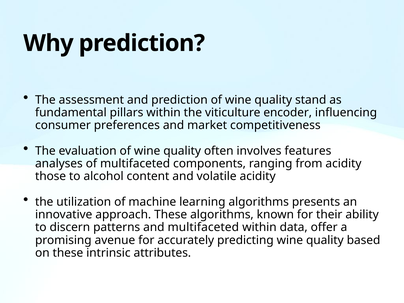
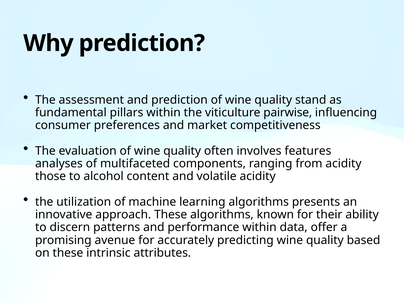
encoder: encoder -> pairwise (288, 113)
and multifaceted: multifaceted -> performance (203, 227)
